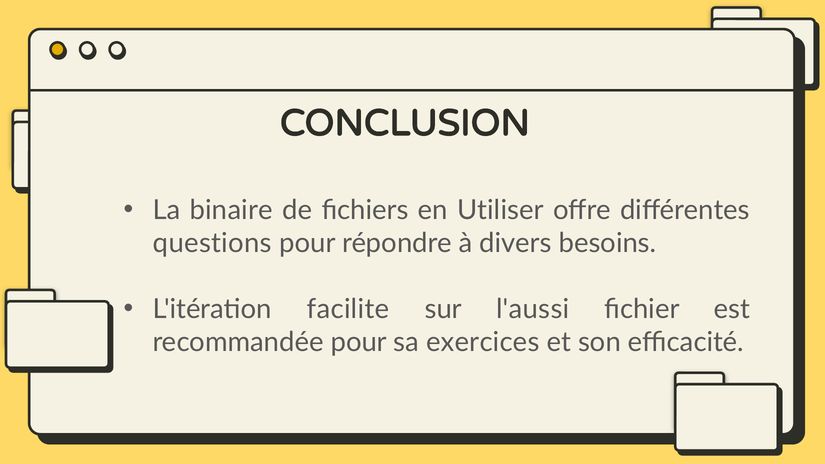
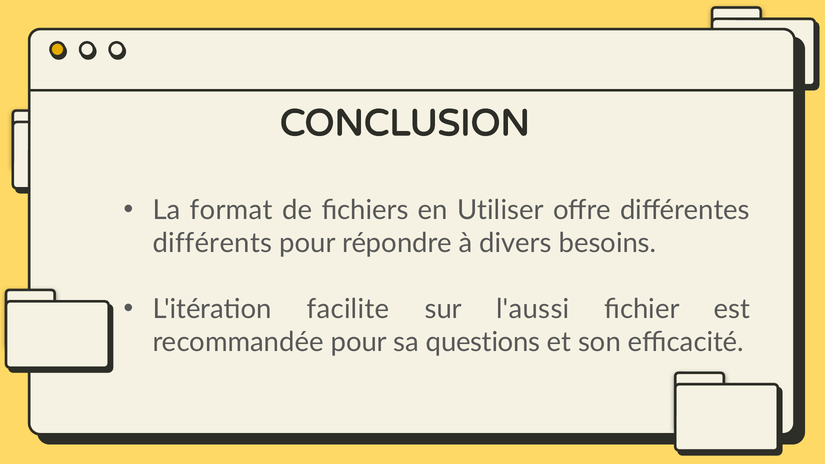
binaire: binaire -> format (231, 210)
questions: questions -> différents (212, 243)
exercices: exercices -> questions (483, 342)
